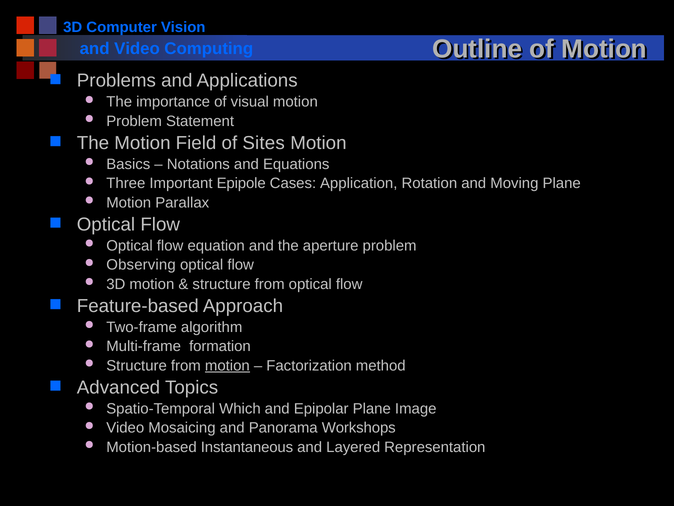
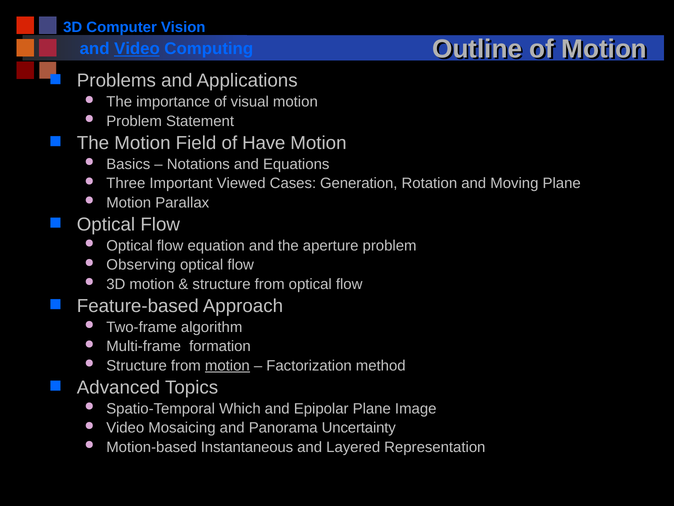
Video underline: none -> present (137, 49)
Sites: Sites -> Have (264, 143)
Epipole: Epipole -> Viewed (241, 183)
Application: Application -> Generation (359, 183)
Workshops: Workshops -> Uncertainty (359, 428)
